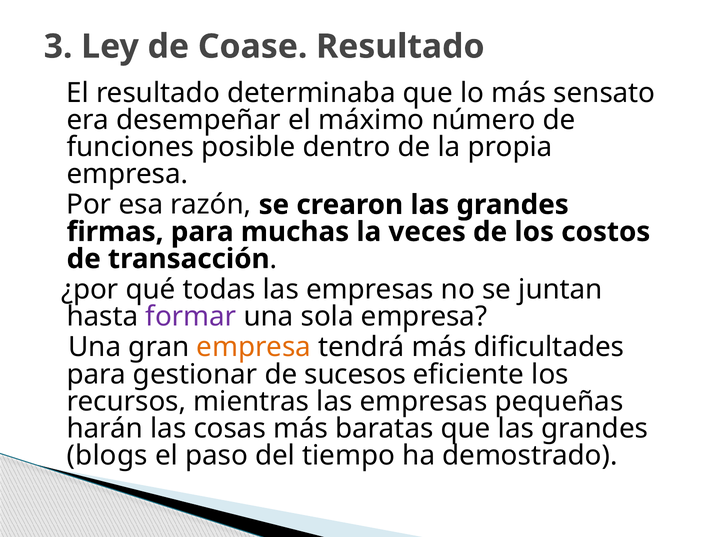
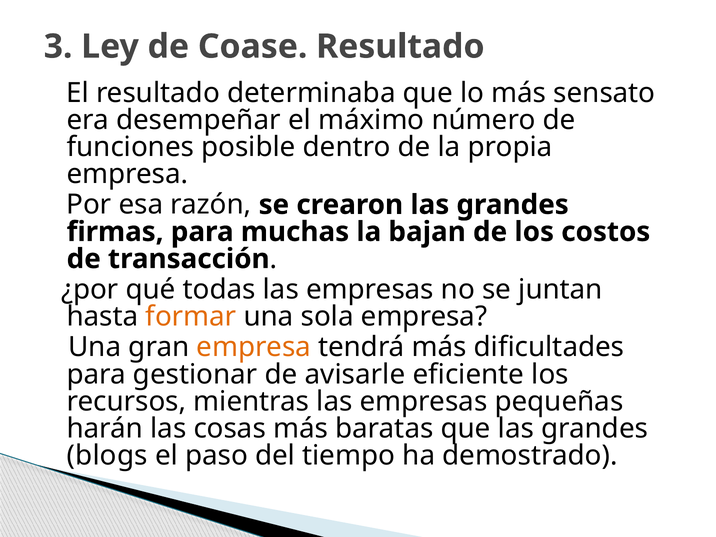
veces: veces -> bajan (427, 232)
formar colour: purple -> orange (191, 317)
sucesos: sucesos -> avisarle (355, 374)
